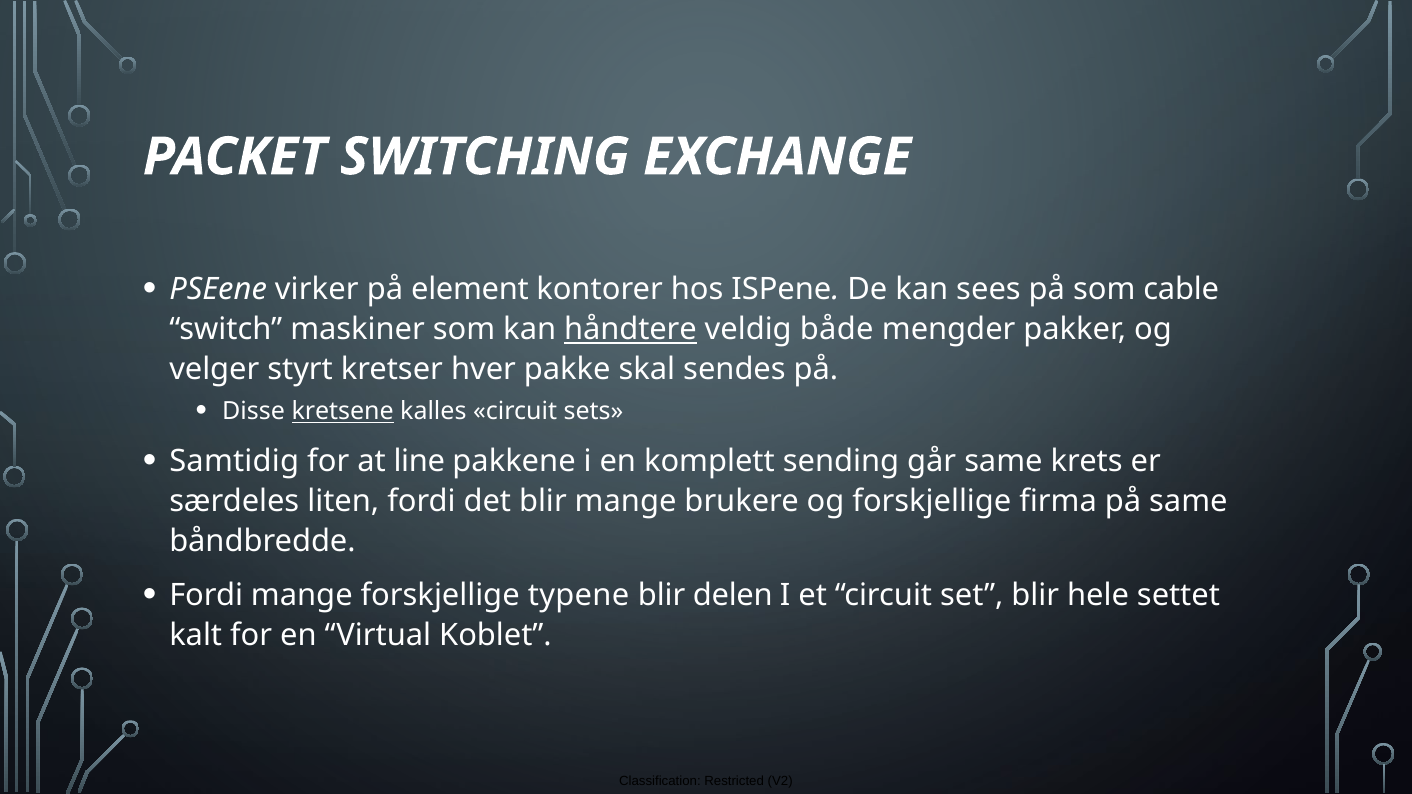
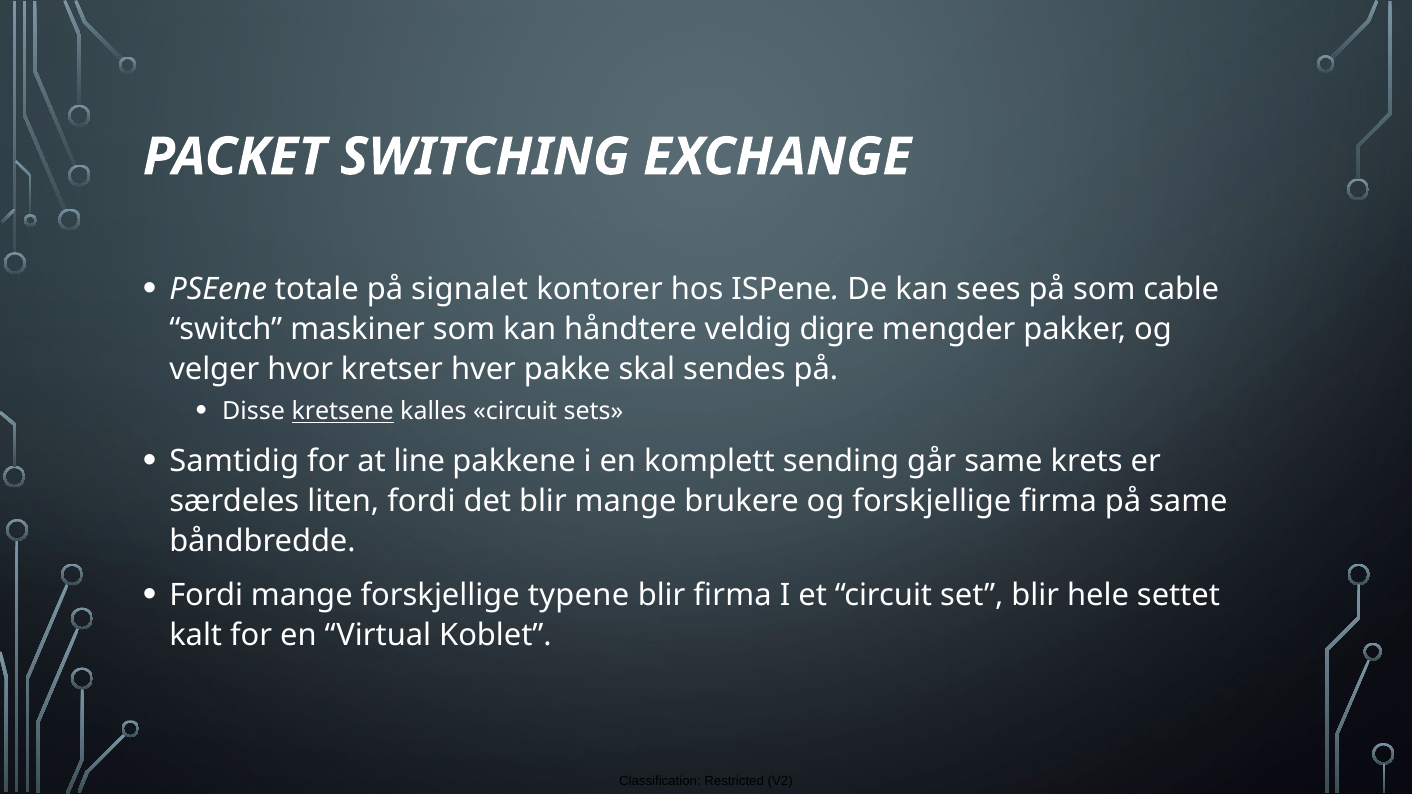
virker: virker -> totale (317, 289)
element: element -> signalet (470, 289)
håndtere underline: present -> none (630, 330)
både: både -> digre (837, 330)
styrt: styrt -> hvor (300, 370)
blir delen: delen -> firma (733, 595)
